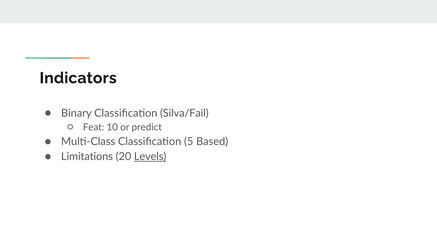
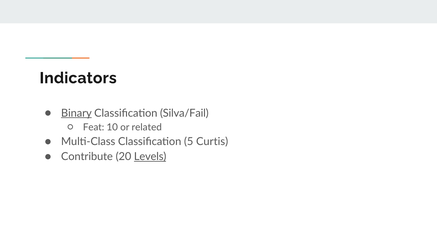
Binary underline: none -> present (76, 113)
predict: predict -> related (147, 127)
Based: Based -> Curtis (212, 141)
Limitations: Limitations -> Contribute (87, 157)
